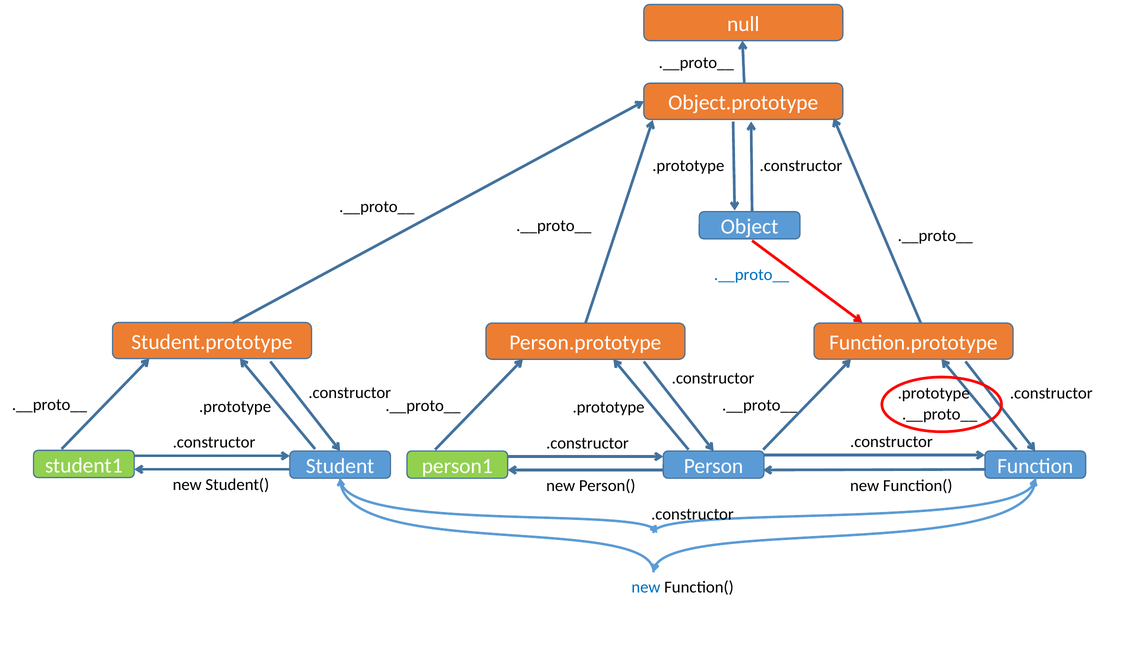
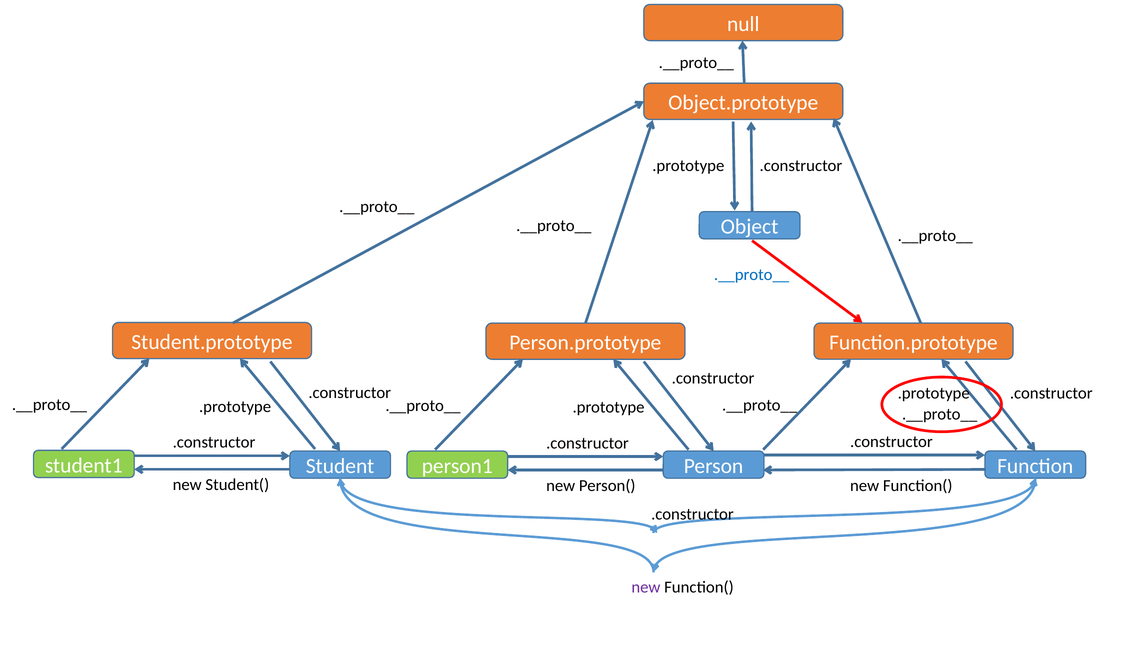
new colour: blue -> purple (646, 587)
